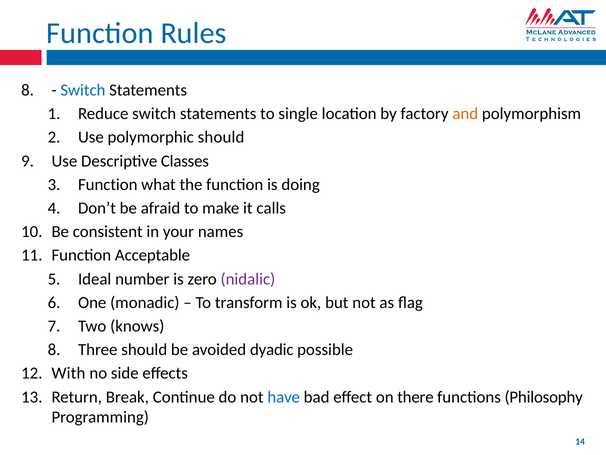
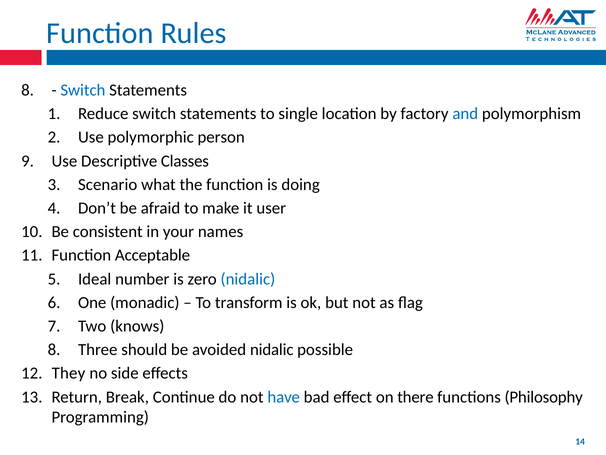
and colour: orange -> blue (465, 114)
polymorphic should: should -> person (221, 137)
Function: Function -> Scenario (108, 184)
calls: calls -> user (271, 208)
nidalic colour: purple -> blue (248, 279)
avoided dyadic: dyadic -> nidalic (272, 349)
With: With -> They (68, 373)
